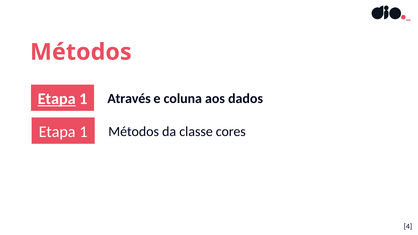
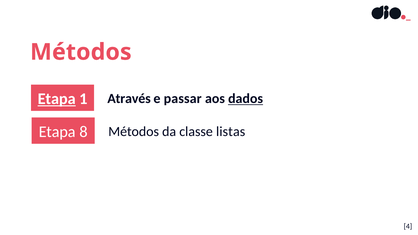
coluna: coluna -> passar (183, 99)
dados underline: none -> present (246, 99)
1: 1 -> 8 (84, 132)
cores: cores -> listas (231, 132)
